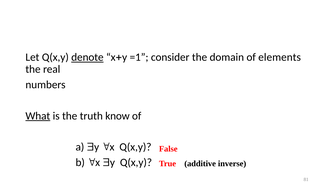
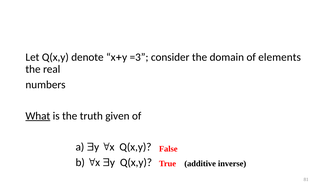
denote underline: present -> none (87, 57)
=1: =1 -> =3 (139, 57)
know: know -> given (117, 116)
